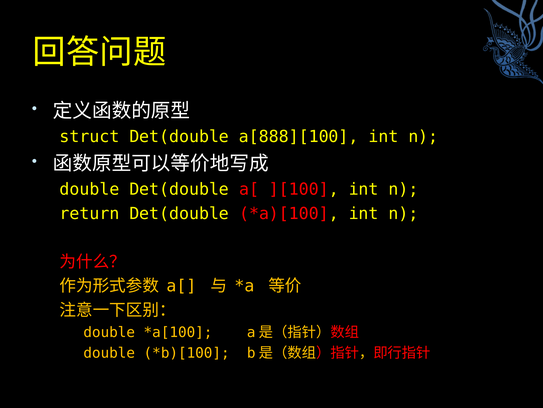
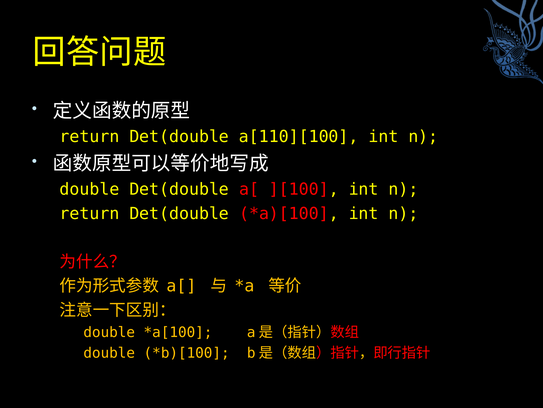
struct: struct -> return (90, 137)
a[888][100: a[888][100 -> a[110][100 (299, 137)
